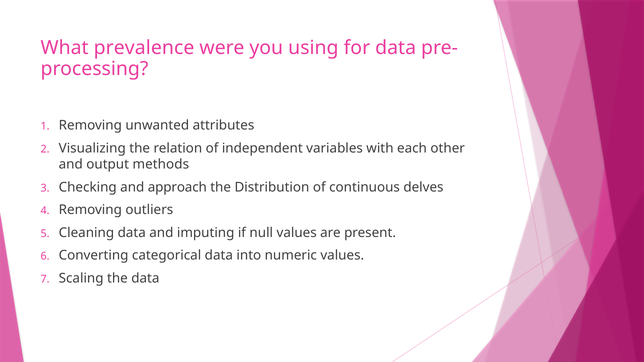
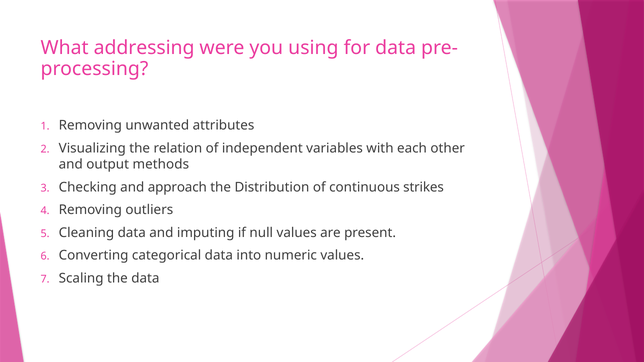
prevalence: prevalence -> addressing (144, 48)
delves: delves -> strikes (424, 187)
